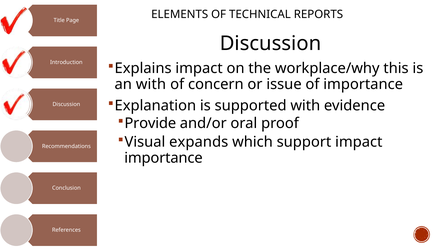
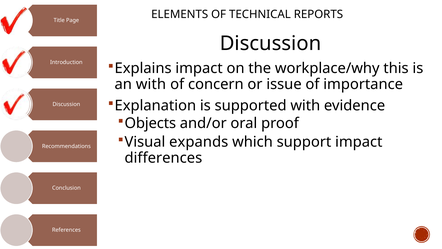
Provide: Provide -> Objects (150, 123)
importance: importance -> differences (163, 158)
